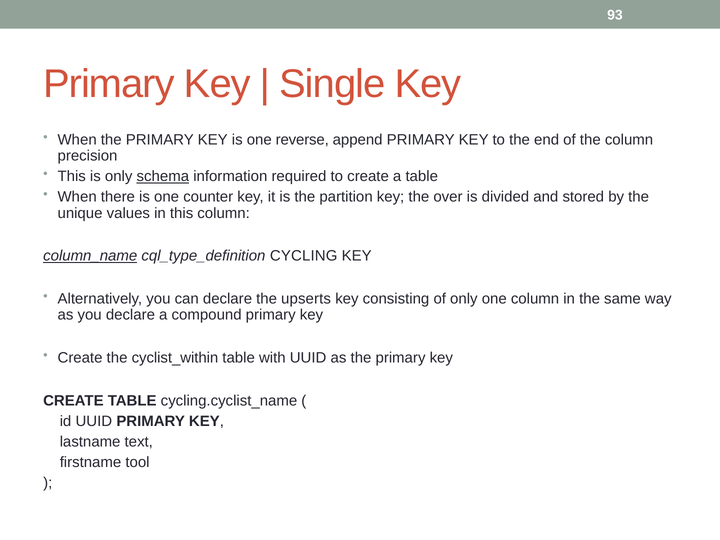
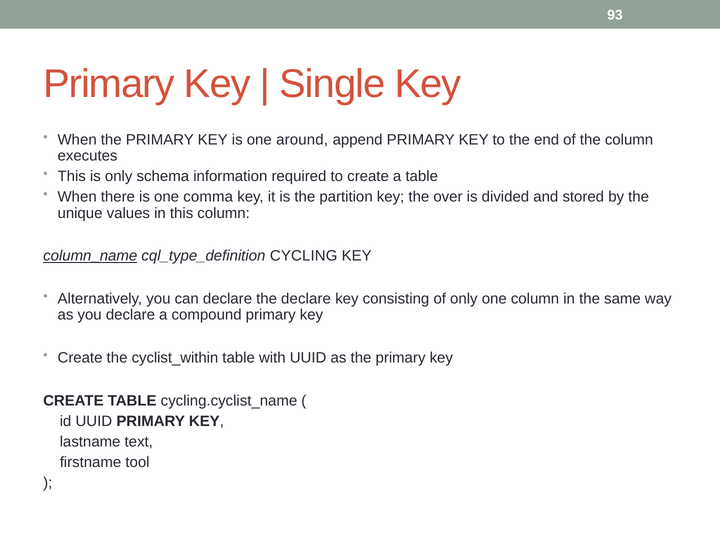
reverse: reverse -> around (302, 140)
precision: precision -> executes (88, 156)
schema underline: present -> none (163, 176)
counter: counter -> comma (208, 197)
the upserts: upserts -> declare (306, 299)
